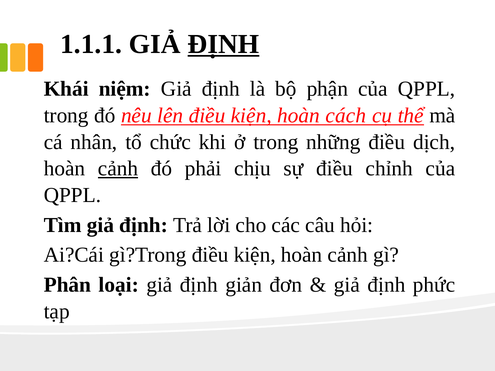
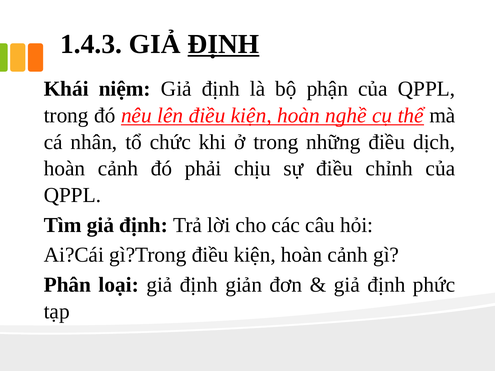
1.1.1: 1.1.1 -> 1.4.3 (91, 44)
cách: cách -> nghề (346, 115)
cảnh underline: present -> none (118, 169)
